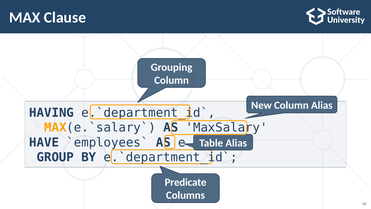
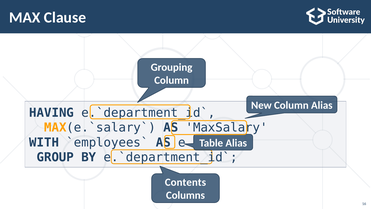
HAVE: HAVE -> WITH (44, 142)
Predicate: Predicate -> Contents (185, 182)
